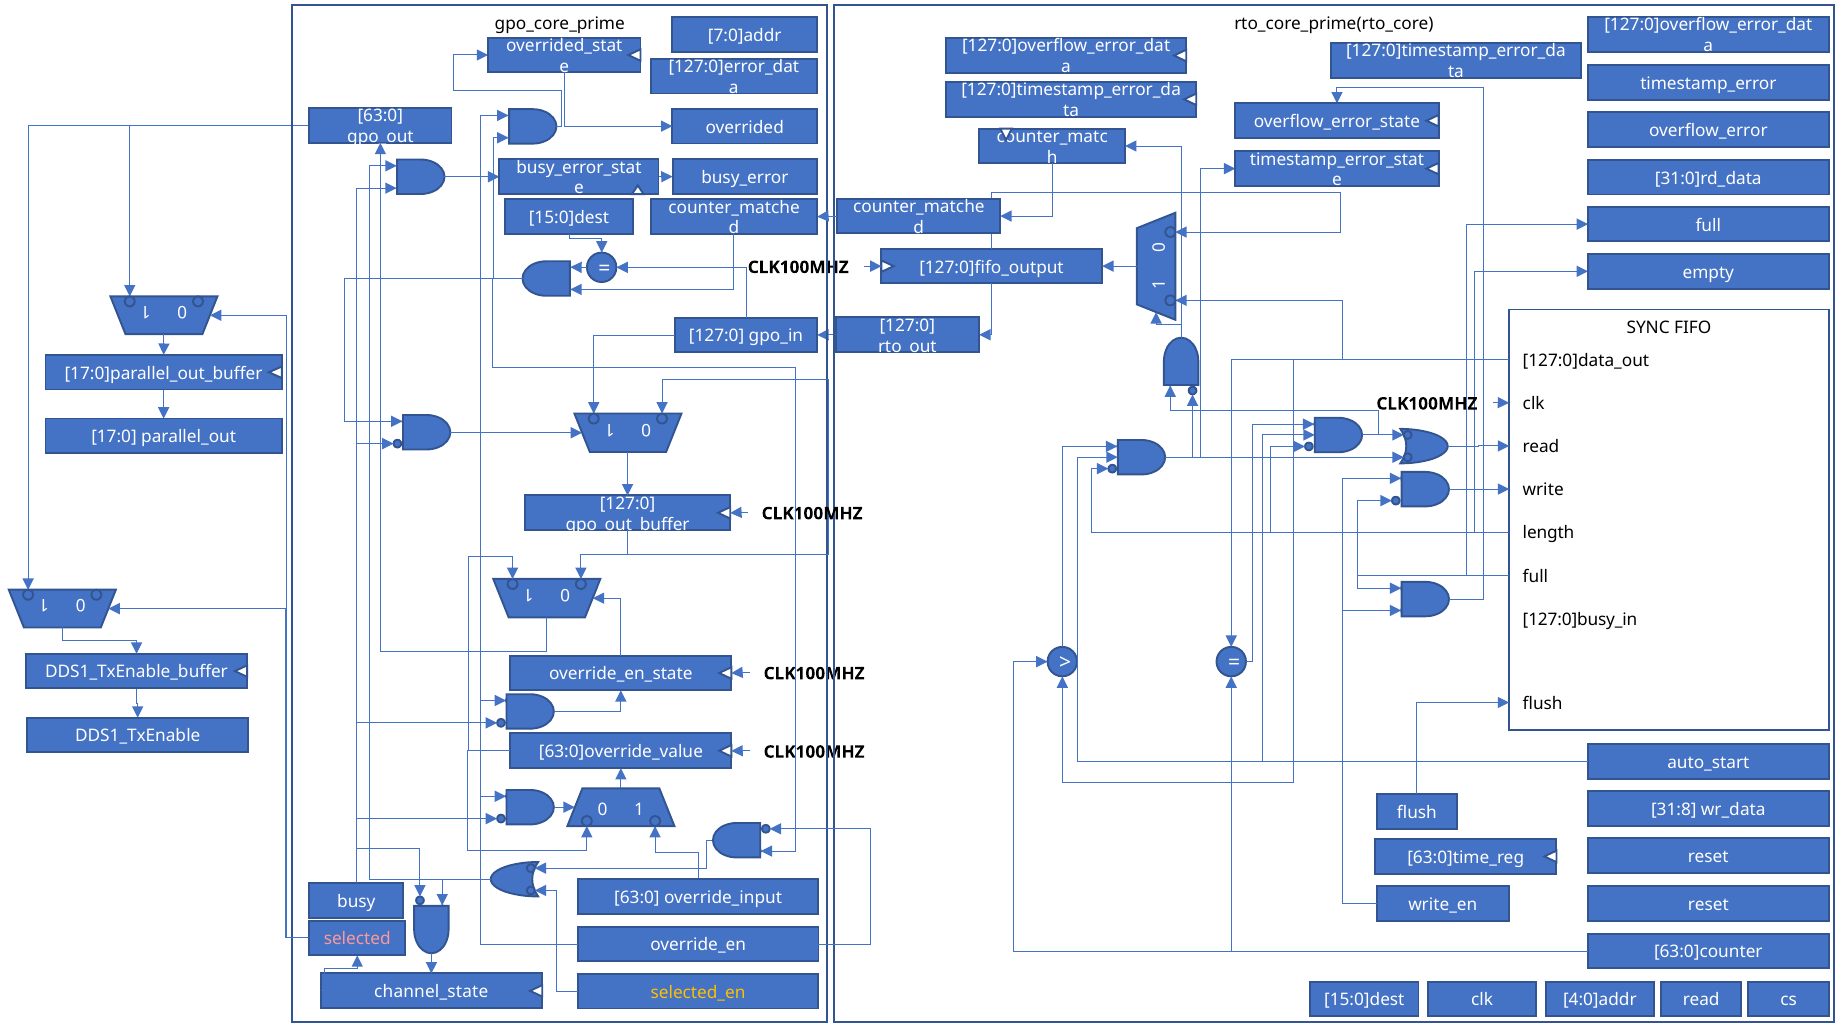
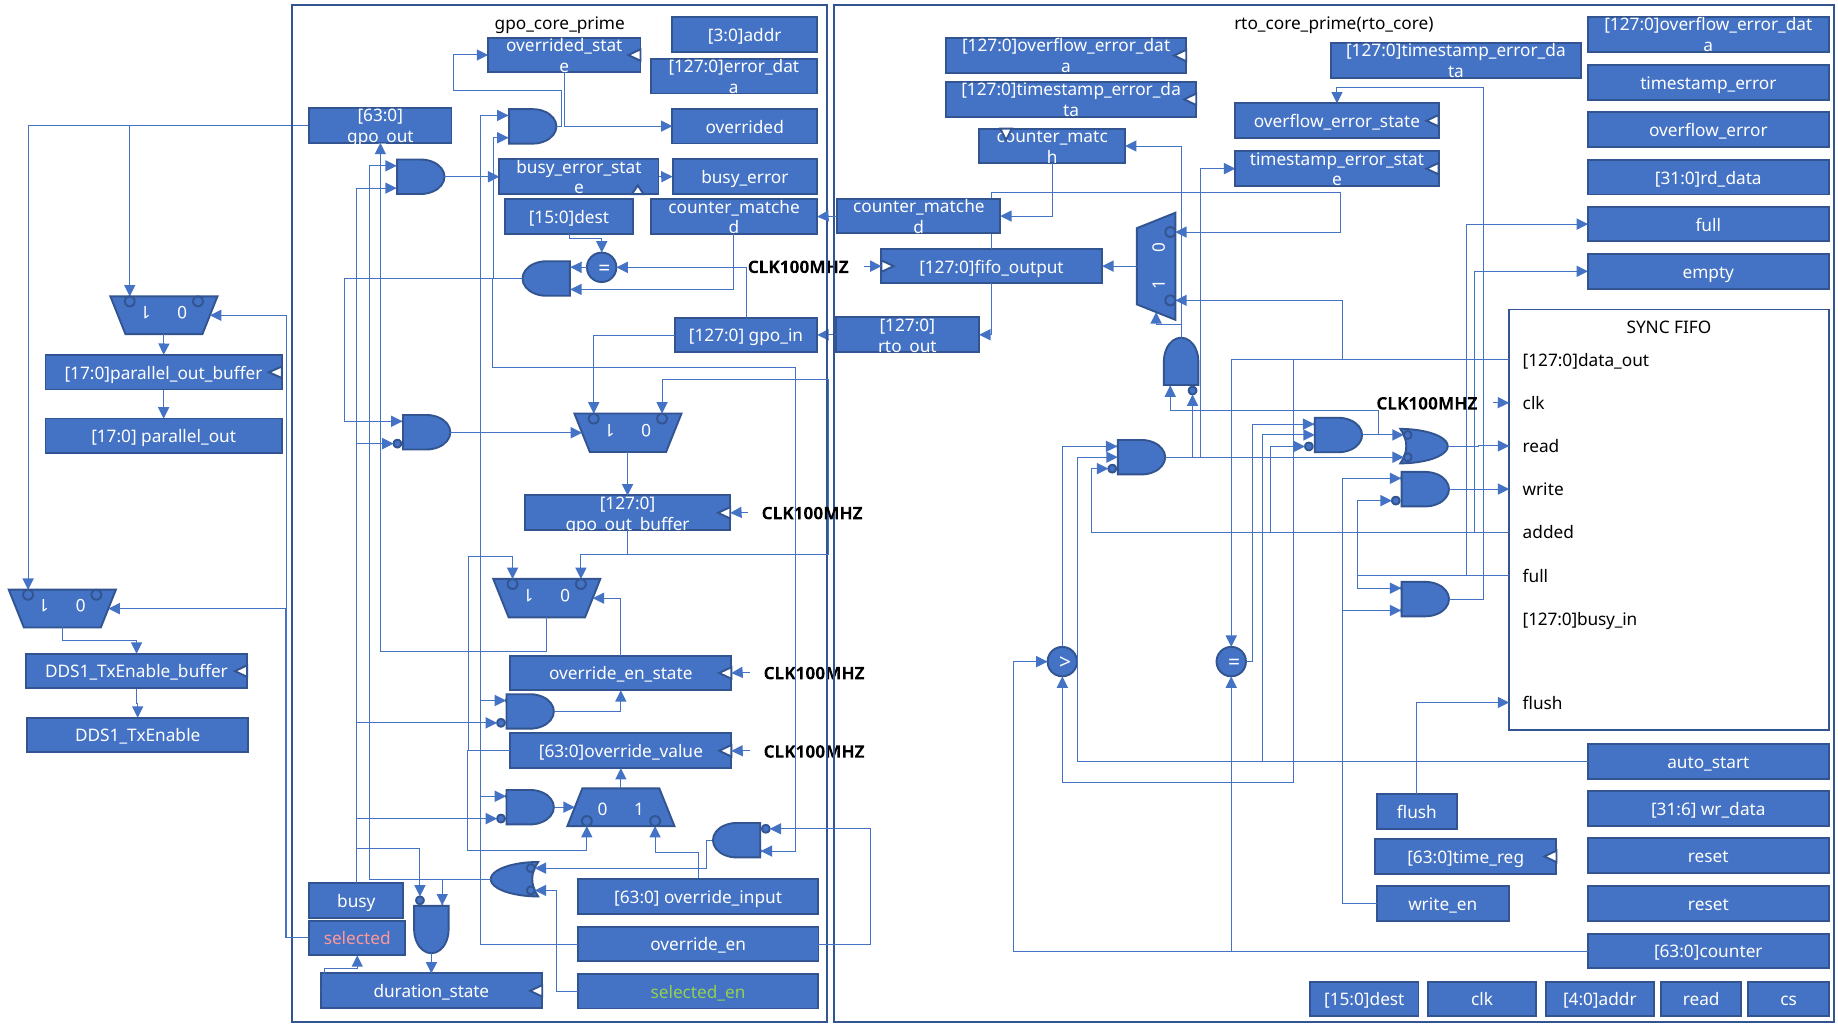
7:0]addr: 7:0]addr -> 3:0]addr (745, 36)
length: length -> added (1548, 533)
31:8: 31:8 -> 31:6 (1674, 810)
channel_state: channel_state -> duration_state (431, 992)
selected_en colour: yellow -> light green (698, 992)
